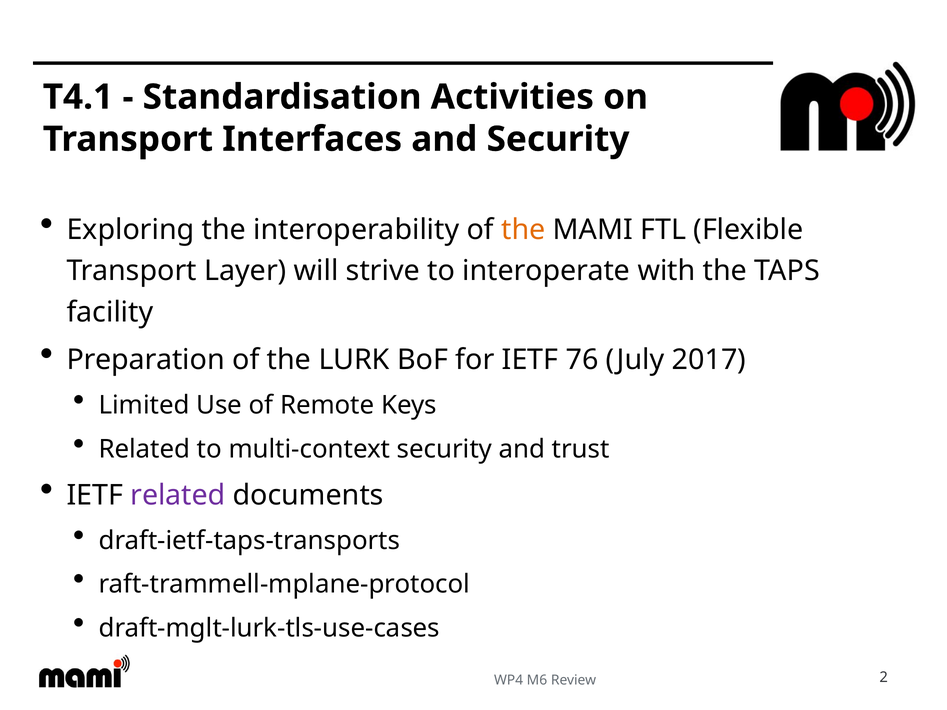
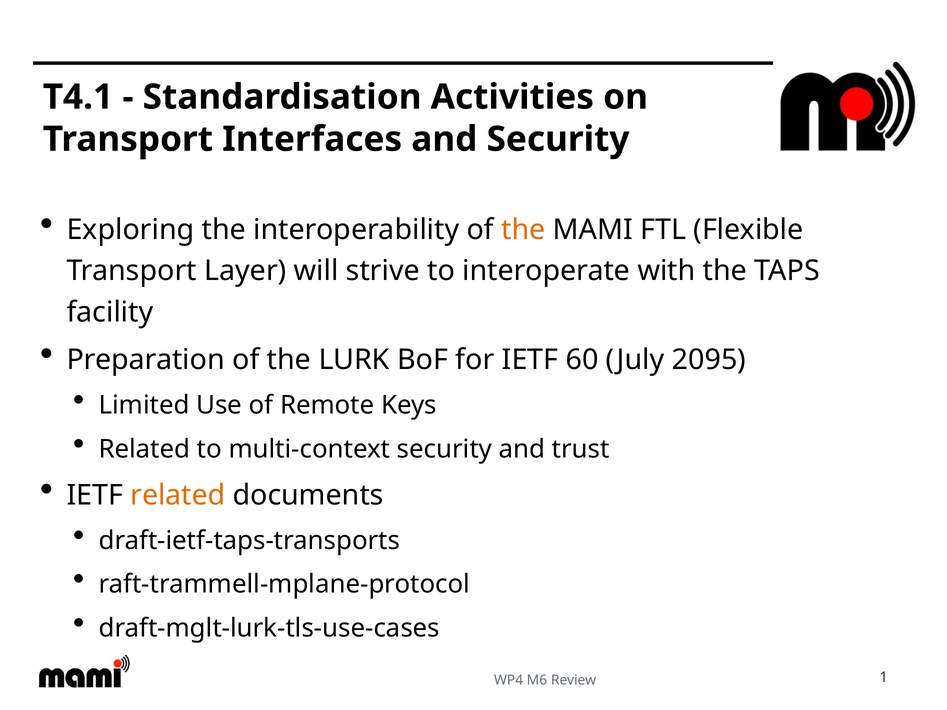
76: 76 -> 60 (582, 360)
2017: 2017 -> 2095 (709, 360)
related colour: purple -> orange (178, 495)
2: 2 -> 1 (884, 677)
